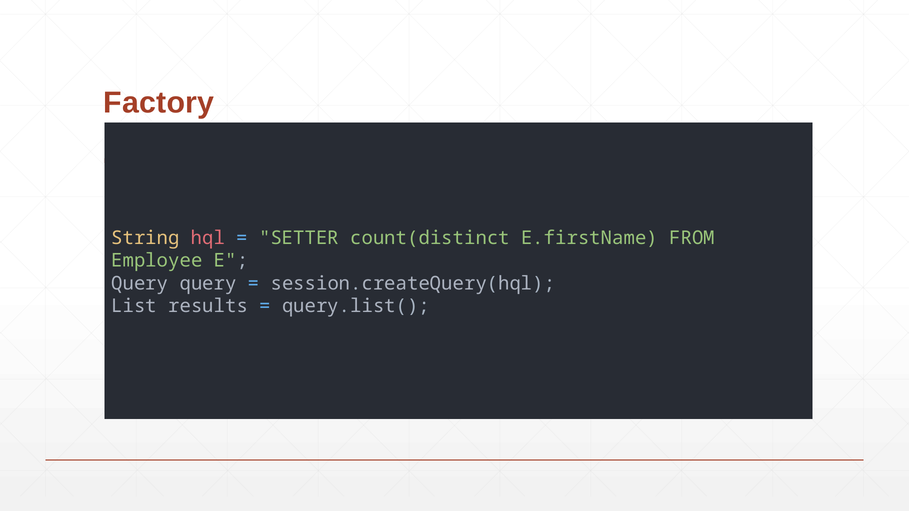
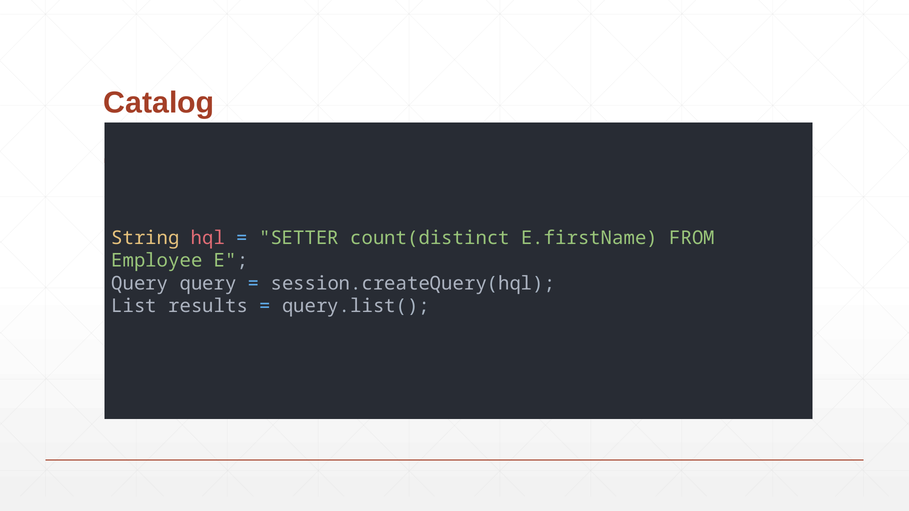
Factory: Factory -> Catalog (159, 103)
